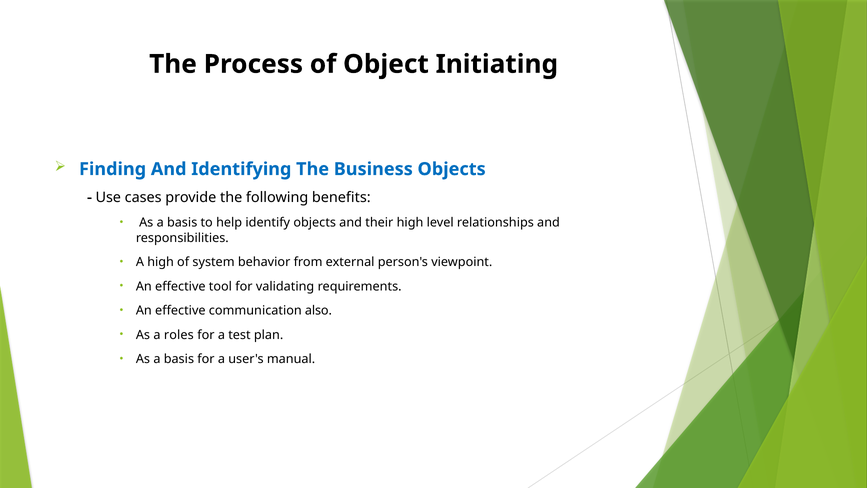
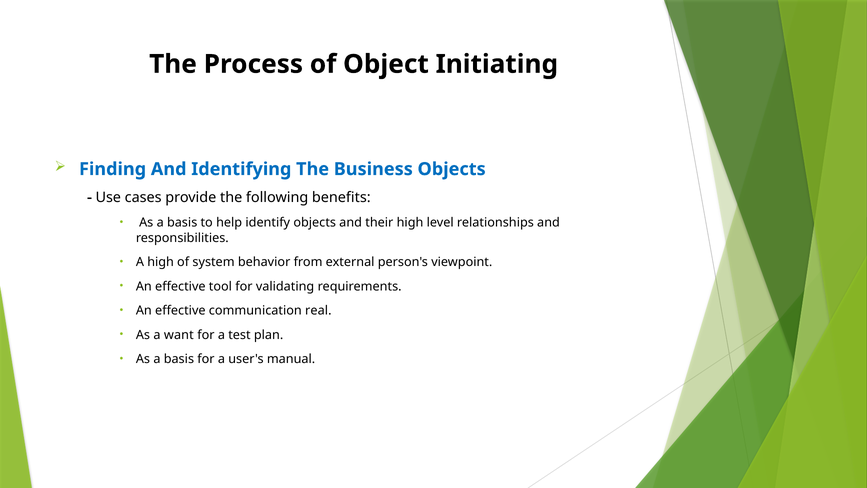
also: also -> real (318, 310)
roles: roles -> want (179, 335)
